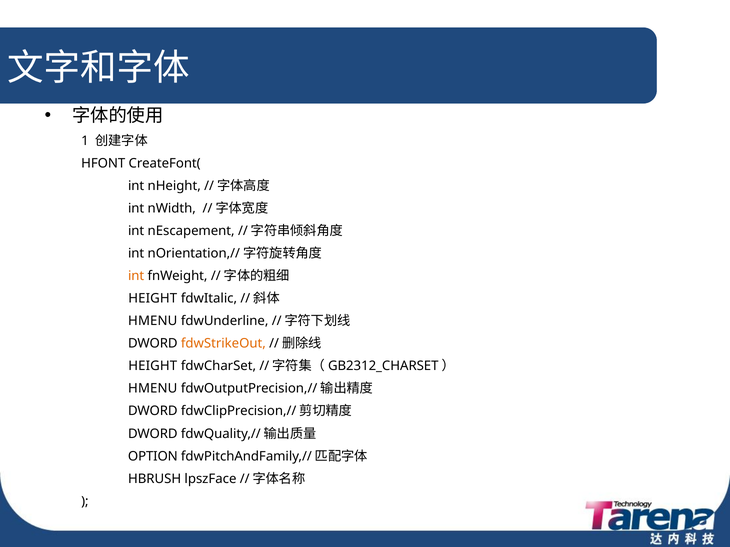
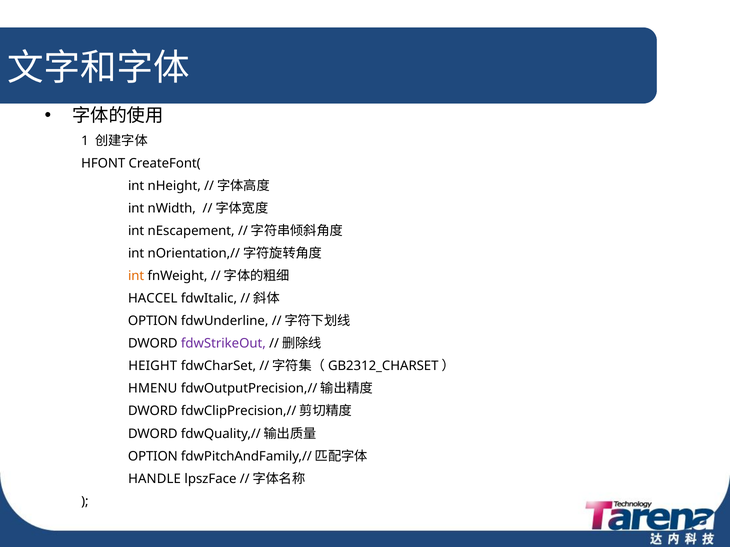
HEIGHT: HEIGHT -> HACCEL (153, 299)
HMENU: HMENU -> OPTION (153, 321)
fdwStrikeOut colour: orange -> purple (223, 344)
HBRUSH: HBRUSH -> HANDLE (155, 479)
